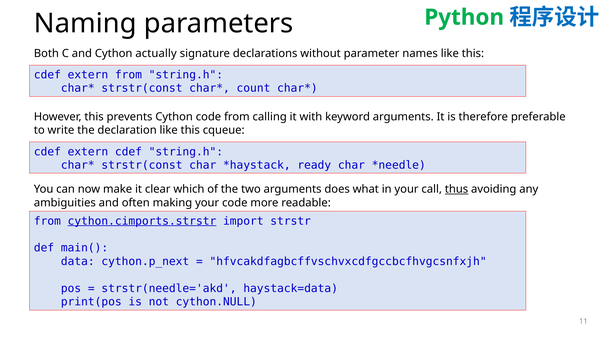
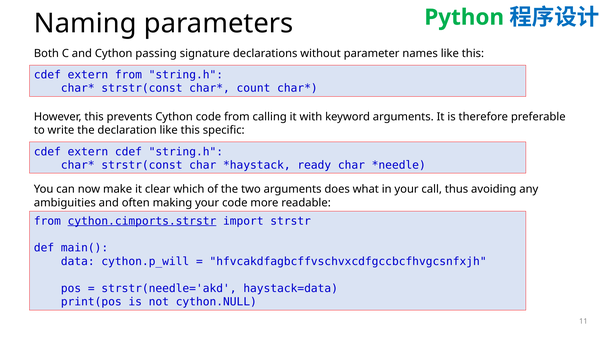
actually: actually -> passing (156, 54)
cqueue: cqueue -> specific (224, 130)
thus underline: present -> none (457, 189)
cython.p_next: cython.p_next -> cython.p_will (145, 261)
